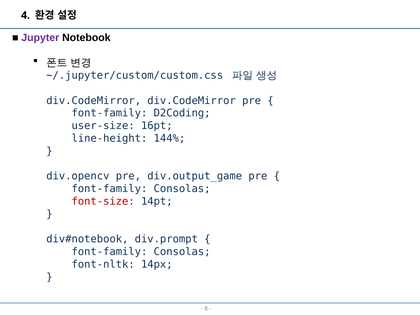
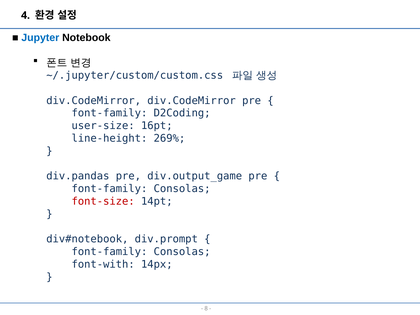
Jupyter colour: purple -> blue (40, 38)
144%: 144% -> 269% (169, 138)
div.opencv: div.opencv -> div.pandas (78, 176)
font-nltk: font-nltk -> font-with (103, 264)
